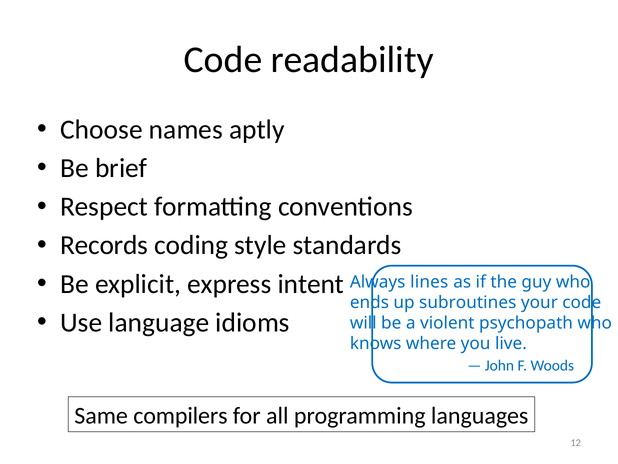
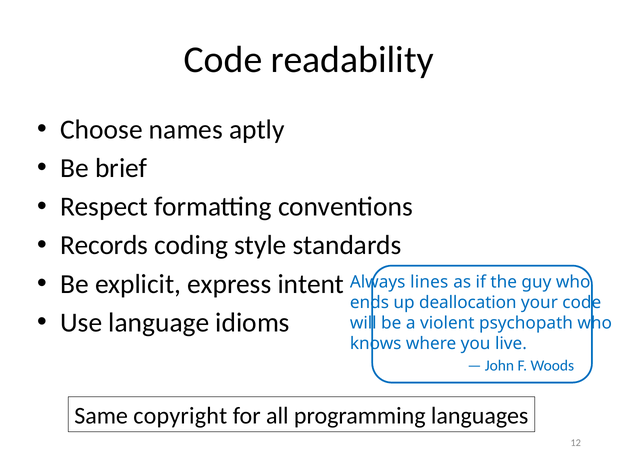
subroutines: subroutines -> deallocation (468, 302)
compilers: compilers -> copyright (180, 415)
